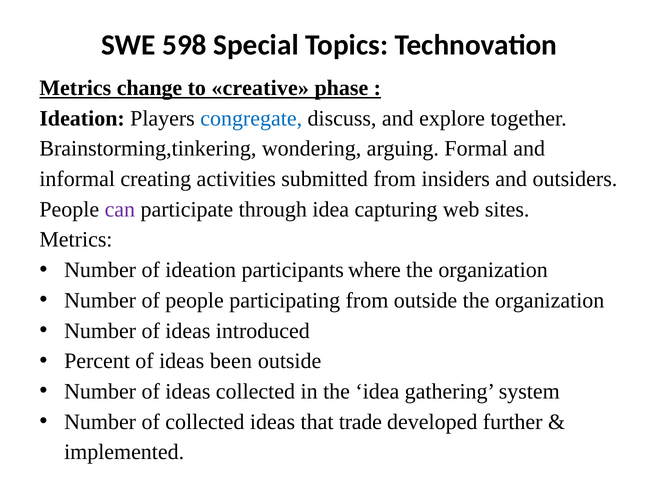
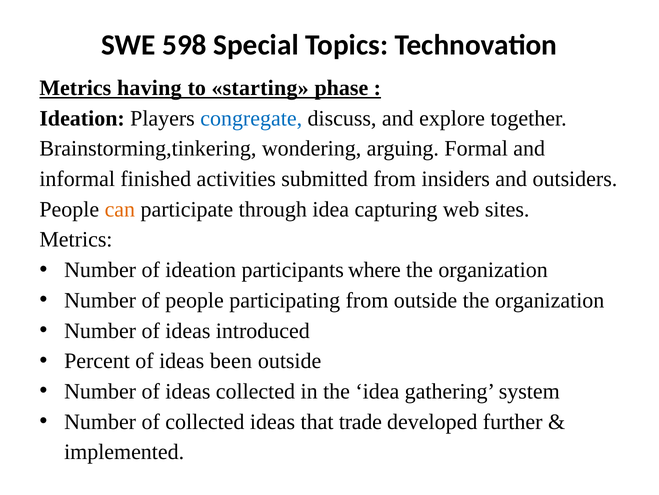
change: change -> having (149, 88)
creative: creative -> starting (260, 88)
creating: creating -> finished (156, 179)
can colour: purple -> orange (120, 209)
